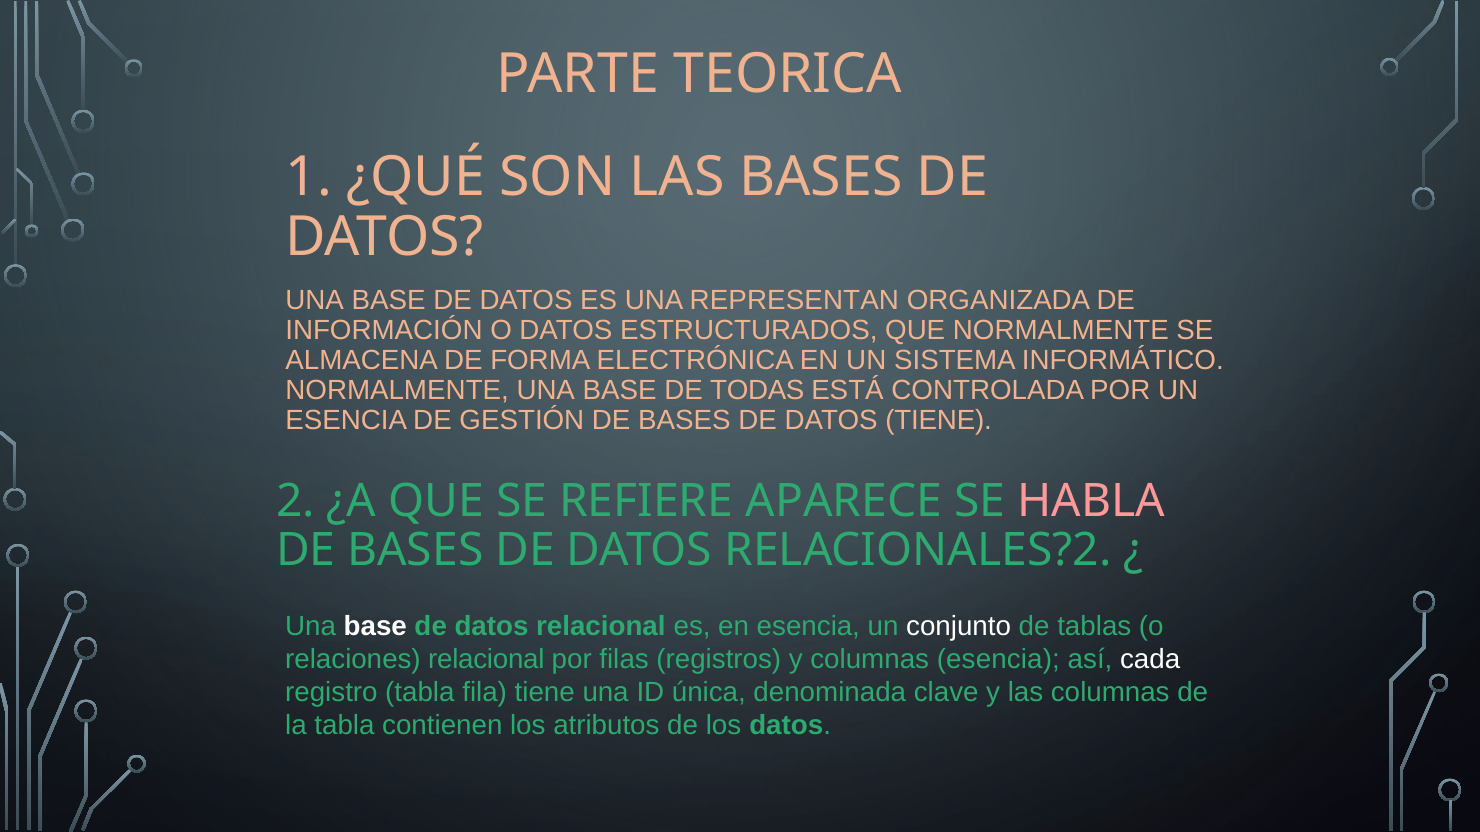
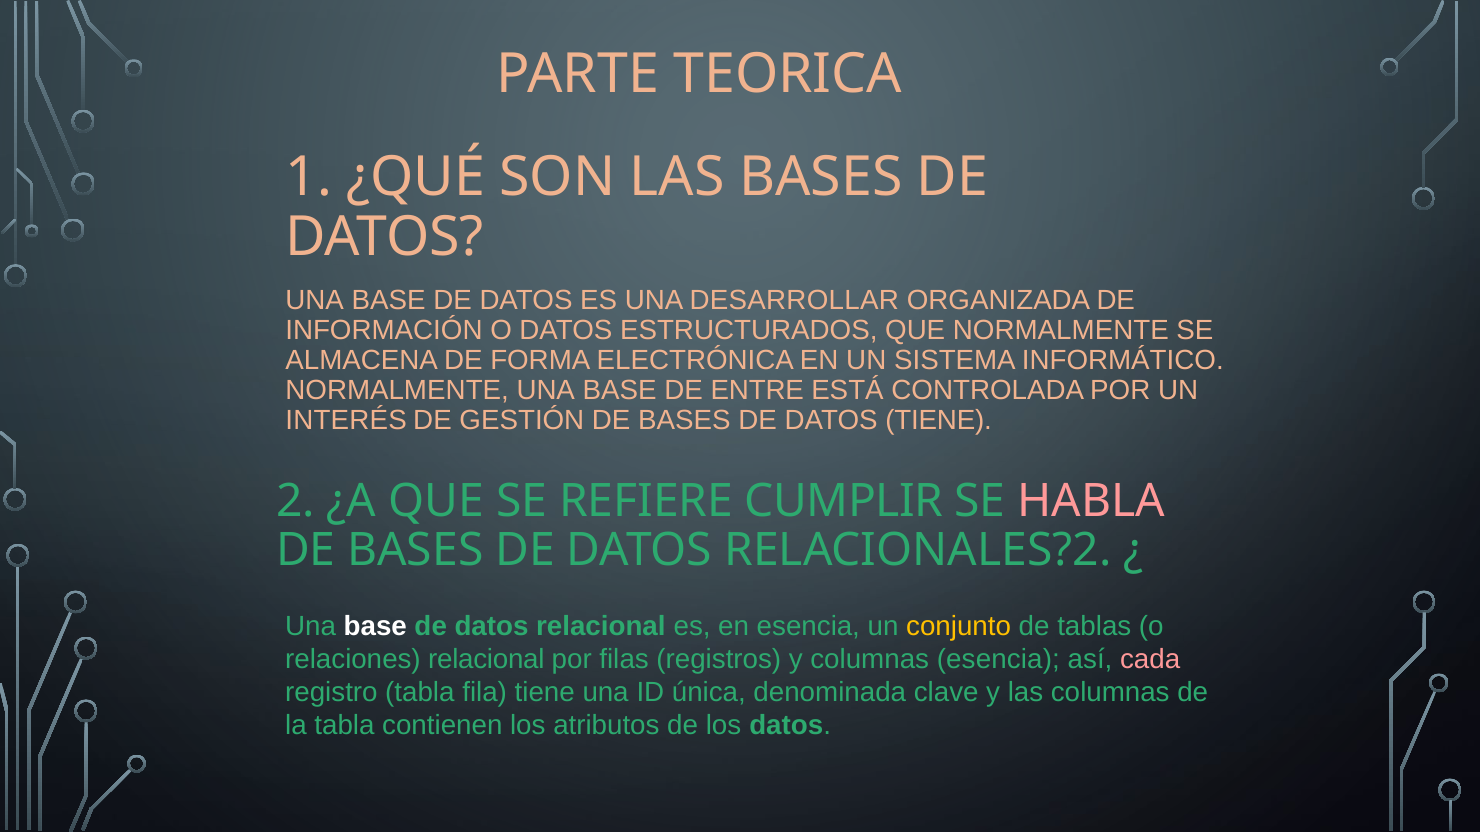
REPRESENTAN: REPRESENTAN -> DESARROLLAR (794, 300)
TODAS: TODAS -> ENTRE (757, 390)
ESENCIA: ESENCIA -> INTERÉS (346, 420)
APARECE: APARECE -> CUMPLIR (844, 501)
conjunto colour: white -> yellow (959, 626)
cada colour: white -> pink (1150, 660)
